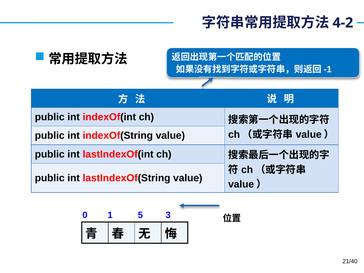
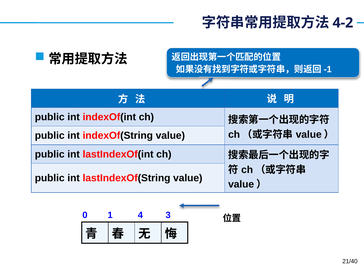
5: 5 -> 4 (140, 215)
